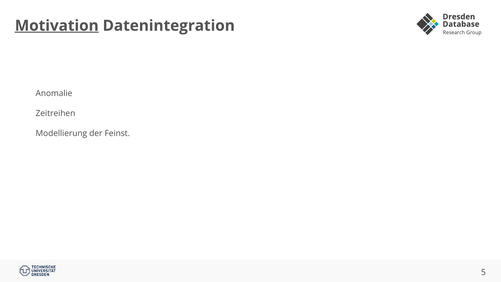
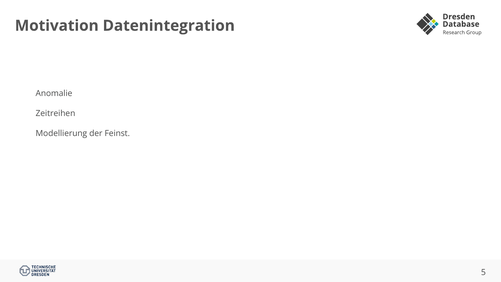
Motivation underline: present -> none (57, 26)
